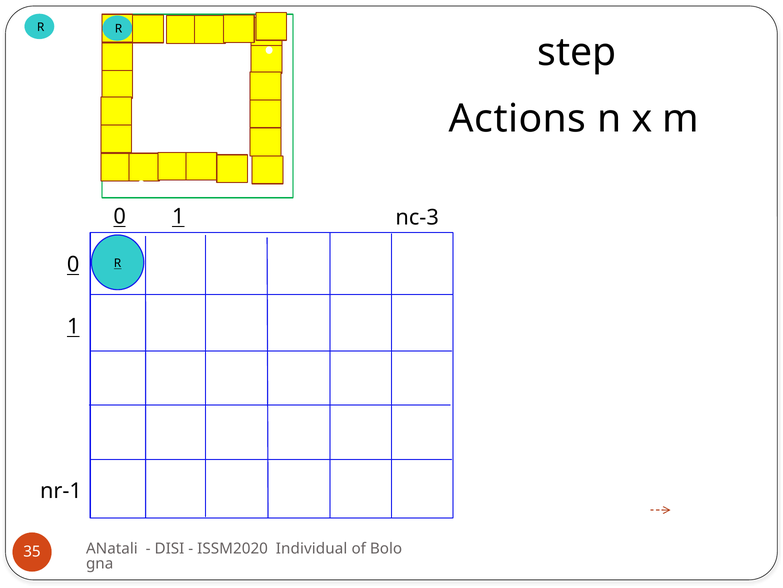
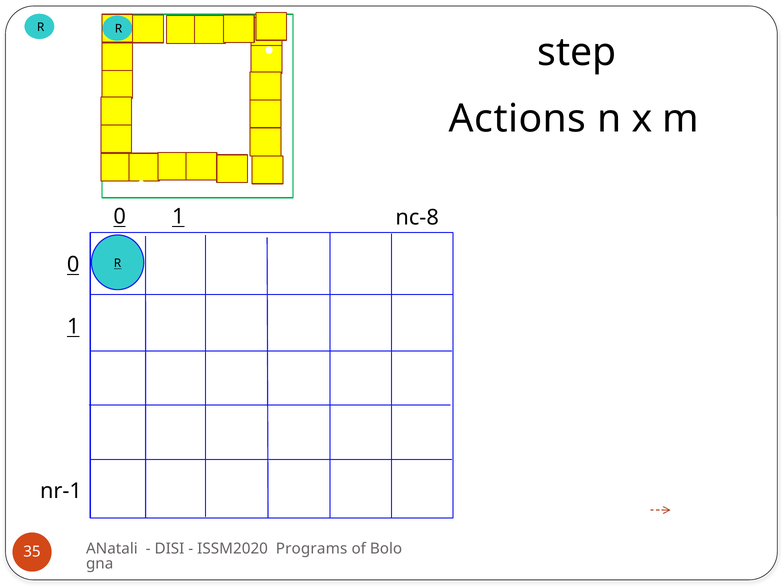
nc-3: nc-3 -> nc-8 (417, 217)
Individual: Individual -> Programs (312, 548)
